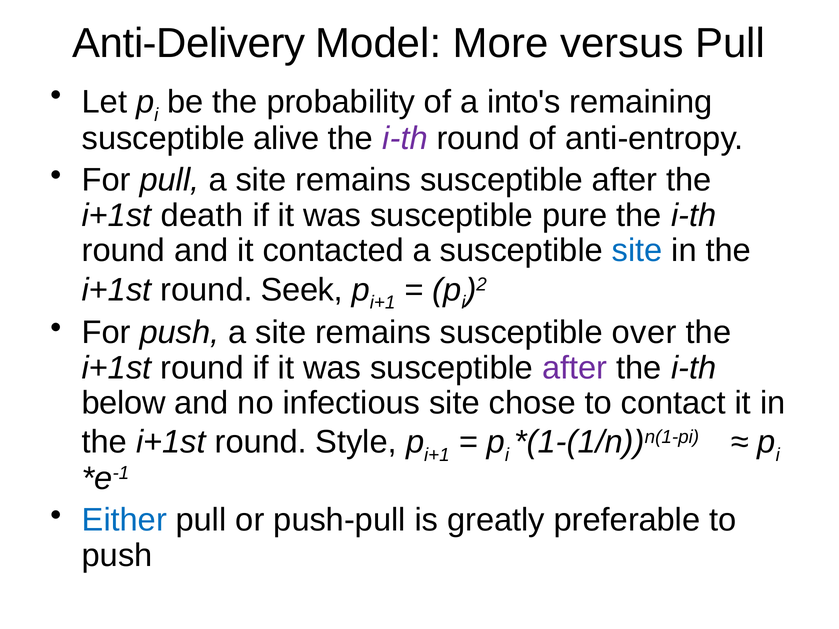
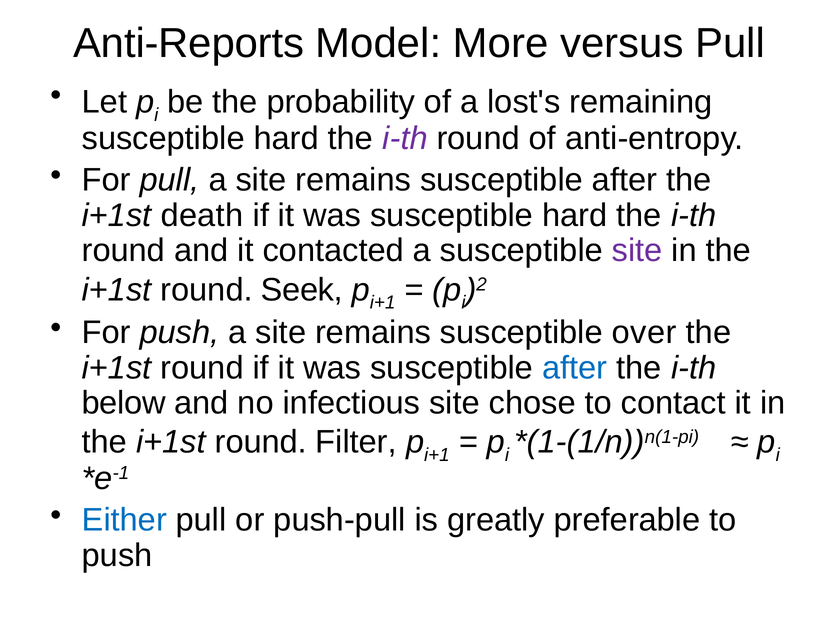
Anti-Delivery: Anti-Delivery -> Anti-Reports (189, 43)
into's: into's -> lost's (524, 102)
alive: alive -> hard (286, 139)
was susceptible pure: pure -> hard (575, 216)
site colour: blue -> purple (637, 251)
after colour: purple -> blue (575, 368)
Style: Style -> Filter (356, 442)
